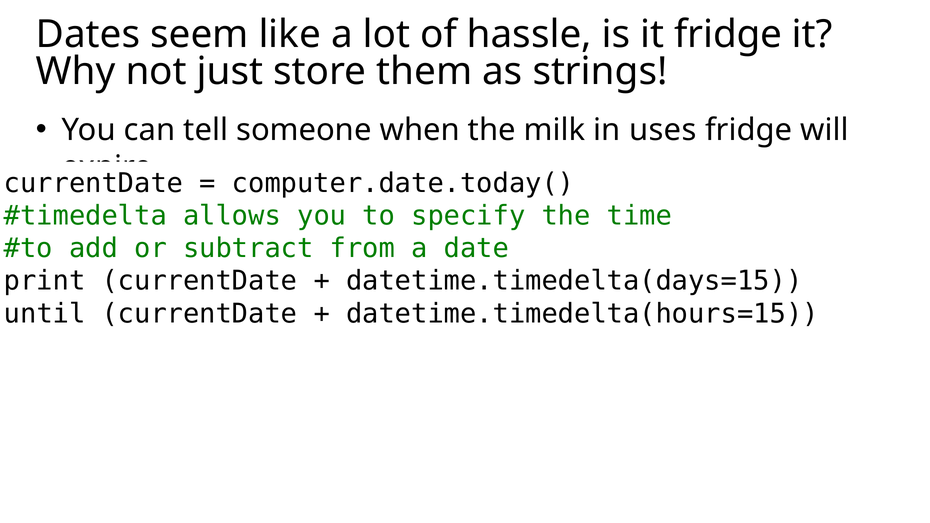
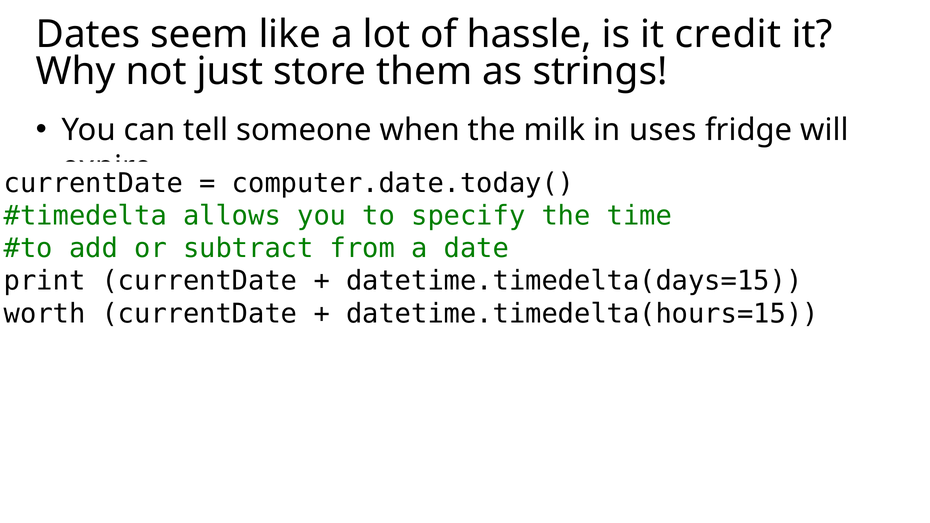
it fridge: fridge -> credit (728, 34)
until: until -> worth (45, 314)
